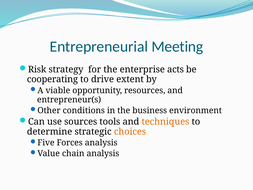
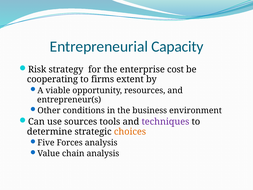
Meeting: Meeting -> Capacity (177, 47)
acts: acts -> cost (175, 69)
drive: drive -> firms (103, 79)
techniques colour: orange -> purple (165, 122)
